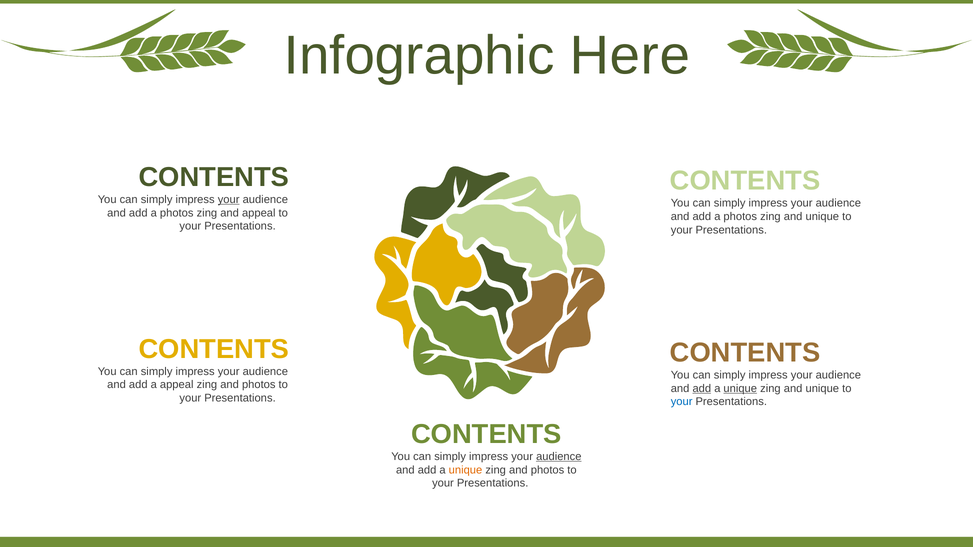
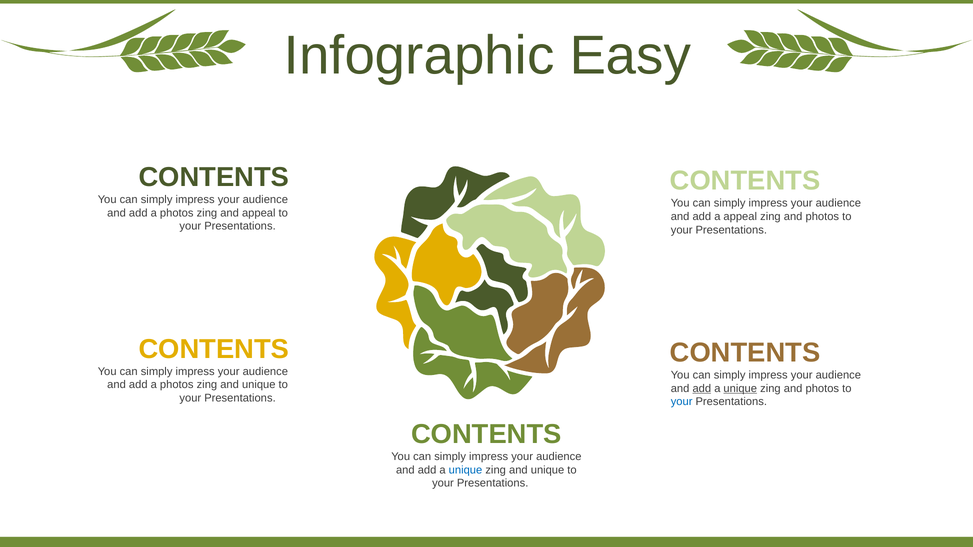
Here: Here -> Easy (630, 56)
your underline: present -> none (229, 200)
photos: photos -> appeal (740, 217)
unique: unique -> photos (822, 217)
appeal: appeal -> photos (177, 385)
photos: photos -> unique (259, 385)
unique: unique -> photos (822, 389)
audience underline: present -> none (559, 457)
unique colour: orange -> blue (465, 470)
photos: photos -> unique (548, 470)
